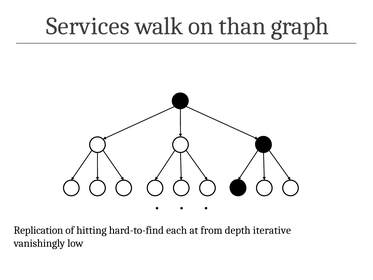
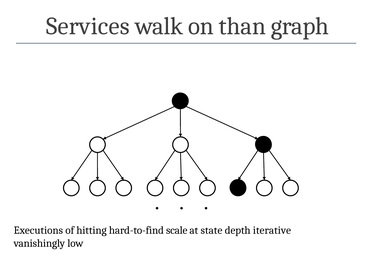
Replication: Replication -> Executions (38, 230)
each: each -> scale (177, 230)
from: from -> state (211, 230)
